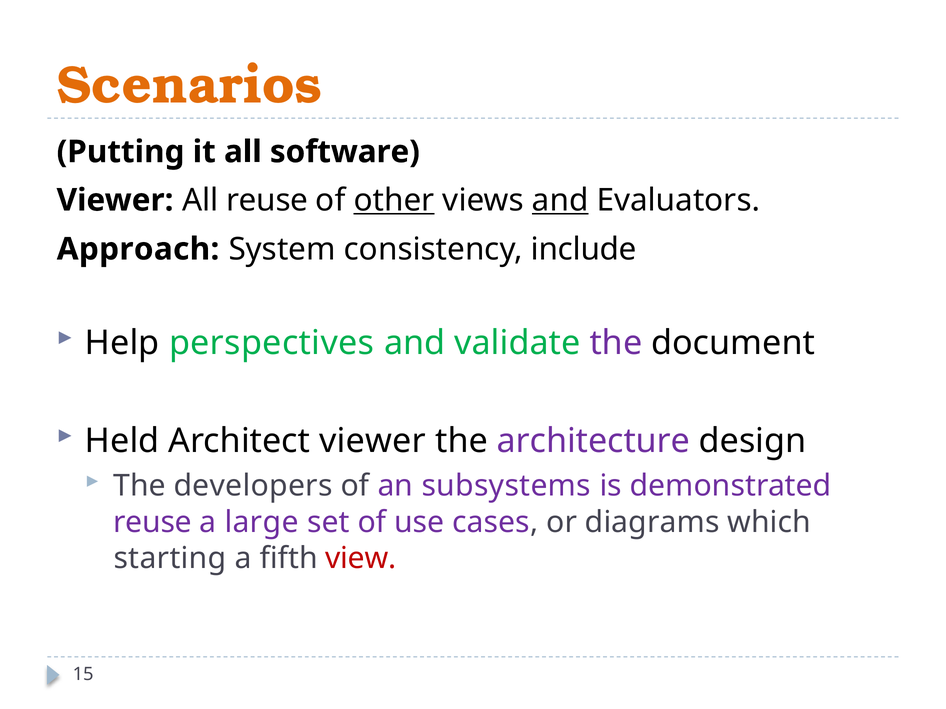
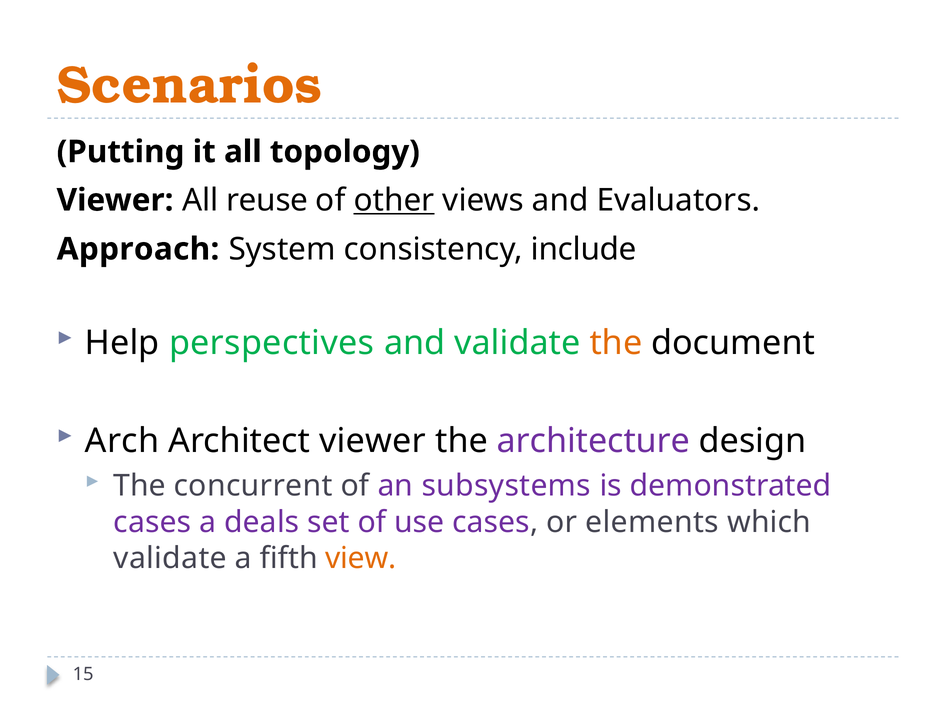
software: software -> topology (345, 152)
and underline: present -> none (560, 200)
the colour: purple -> orange (616, 343)
Held: Held -> Arch (122, 441)
developers: developers -> concurrent (253, 486)
reuse: reuse -> cases (152, 522)
large: large -> deals (262, 522)
diagrams: diagrams -> elements (652, 522)
starting: starting -> validate (170, 559)
view colour: red -> orange (361, 559)
